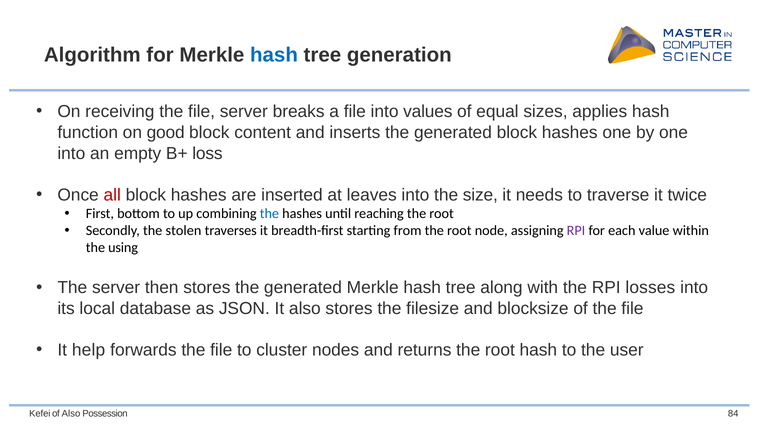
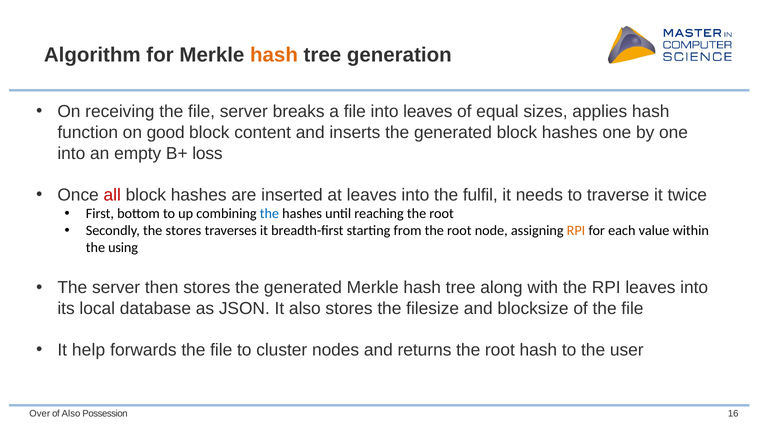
hash colour: blue -> orange (274, 55)
into values: values -> leaves (428, 112)
size: size -> fulfil (480, 195)
the stolen: stolen -> stores (183, 231)
RPI colour: purple -> orange (576, 231)
RPI losses: losses -> leaves (650, 288)
Kefei: Kefei -> Over (40, 414)
84: 84 -> 16 (733, 414)
